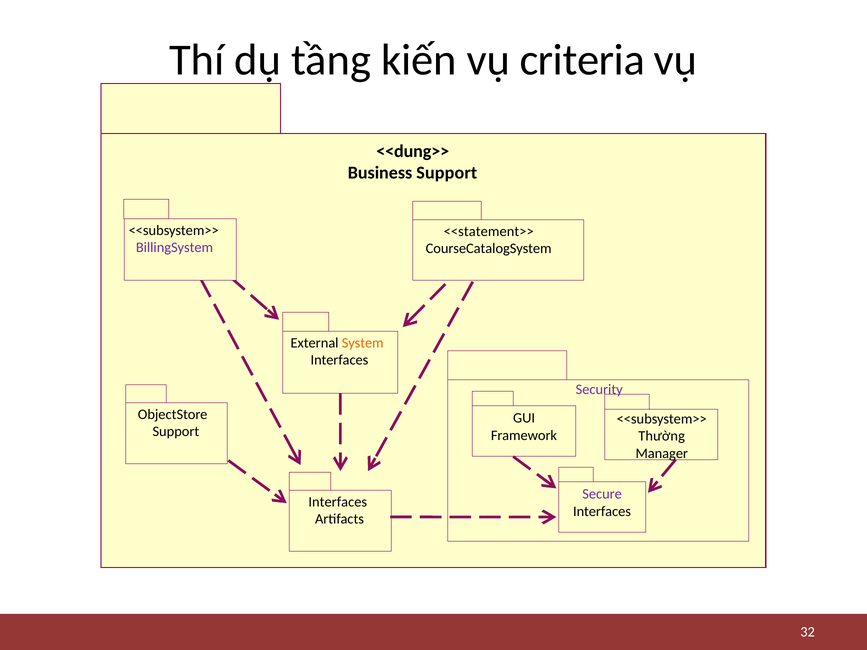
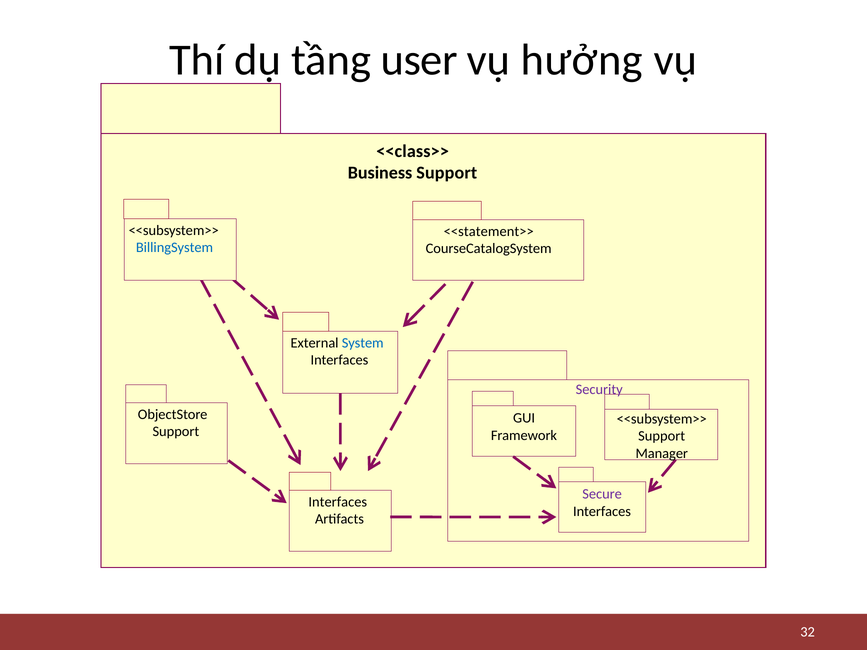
kiến: kiến -> user (419, 60)
criteria: criteria -> hưởng (582, 60)
<<dung>>: <<dung>> -> <<class>> (413, 151)
BillingSystem colour: purple -> blue (175, 247)
System colour: orange -> blue (363, 343)
Thường: Thường -> Support (662, 436)
